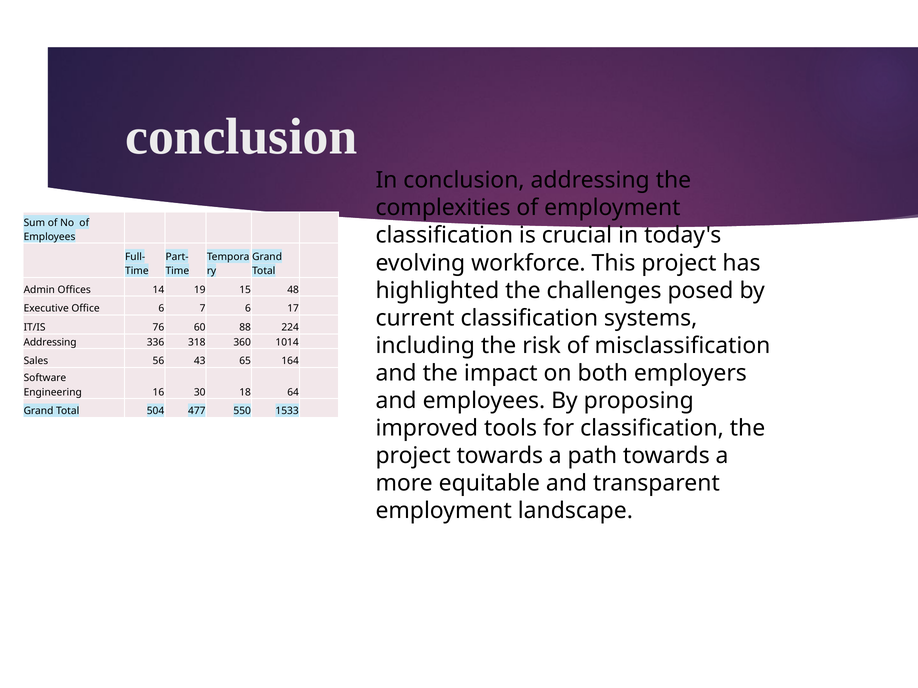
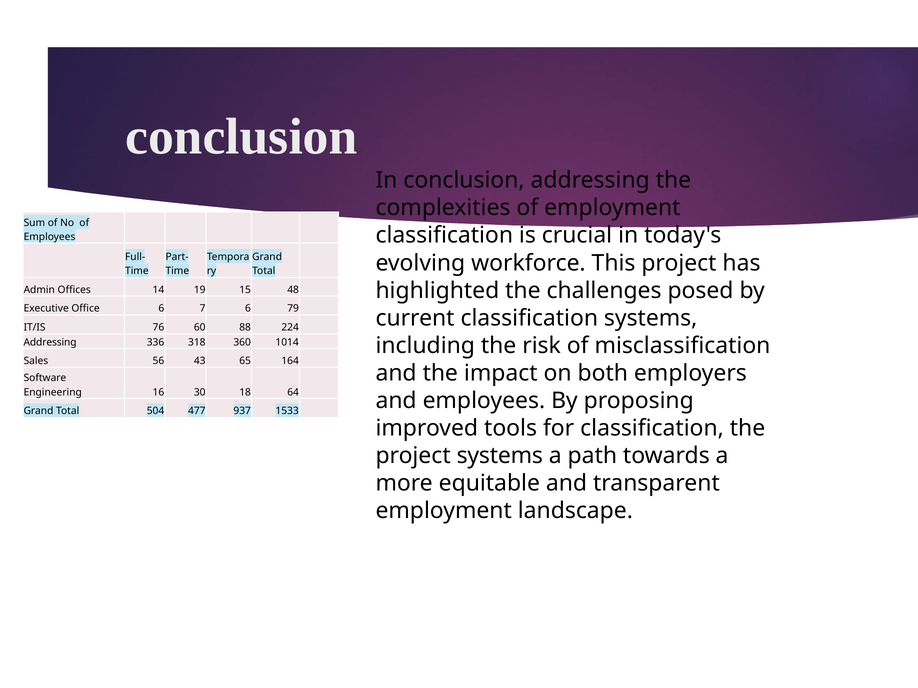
17: 17 -> 79 (293, 309)
550: 550 -> 937 (242, 411)
project towards: towards -> systems (500, 456)
